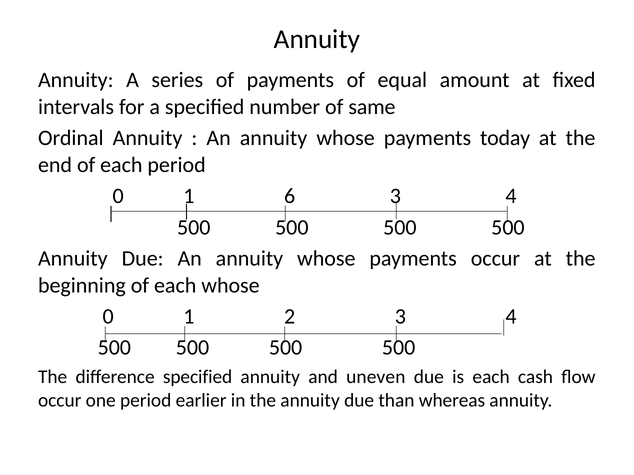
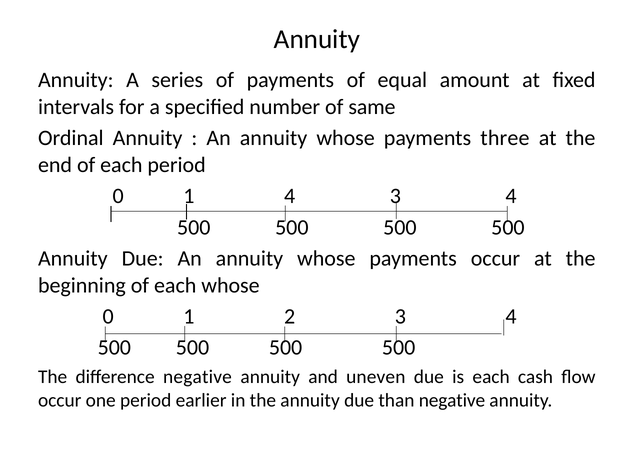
today: today -> three (505, 138)
1 6: 6 -> 4 (290, 196)
difference specified: specified -> negative (197, 377)
than whereas: whereas -> negative (452, 401)
